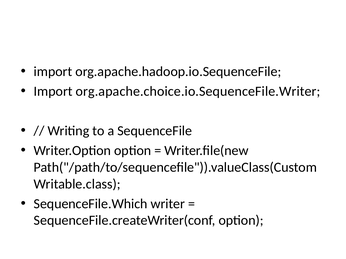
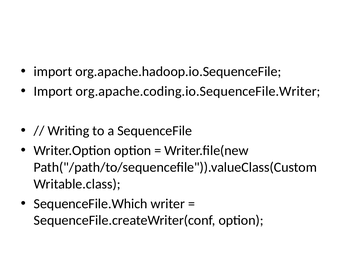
org.apache.choice.io.SequenceFile.Writer: org.apache.choice.io.SequenceFile.Writer -> org.apache.coding.io.SequenceFile.Writer (198, 91)
